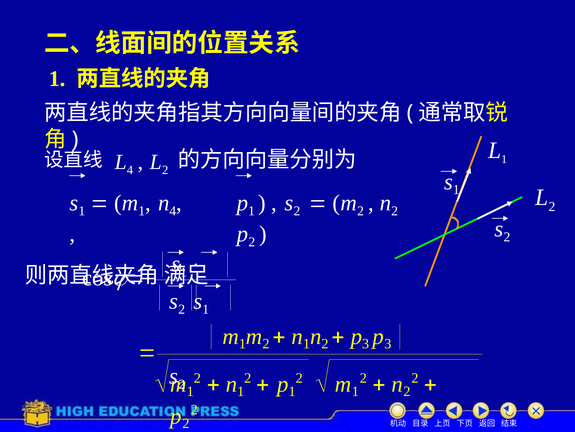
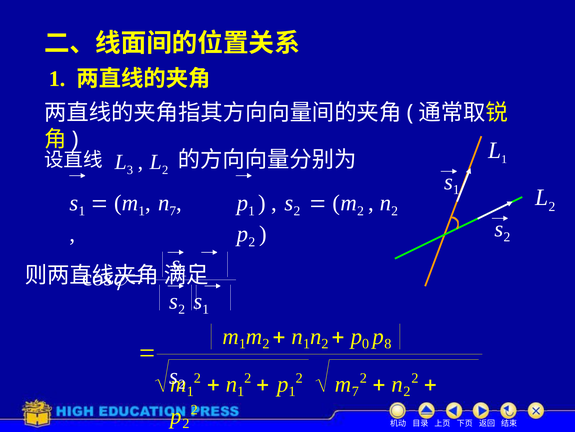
L 4: 4 -> 3 (130, 170)
4: 4 -> 7 (173, 211)
3: 3 -> 0 (366, 343)
3: 3 -> 8 (388, 343)
1: 1 -> 7 (355, 391)
